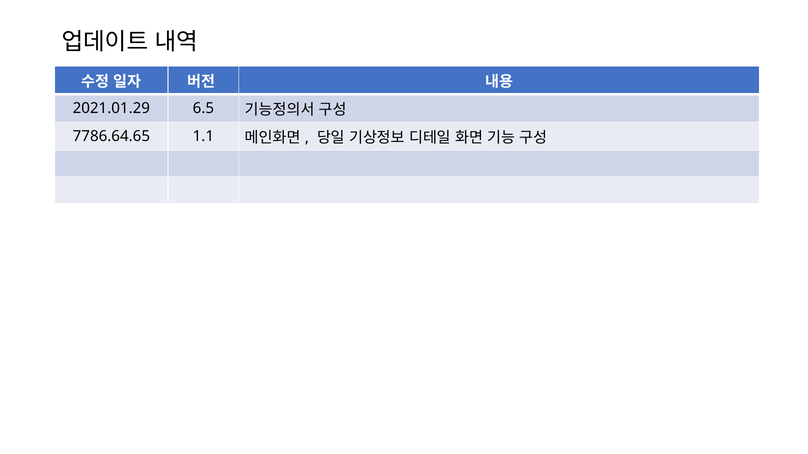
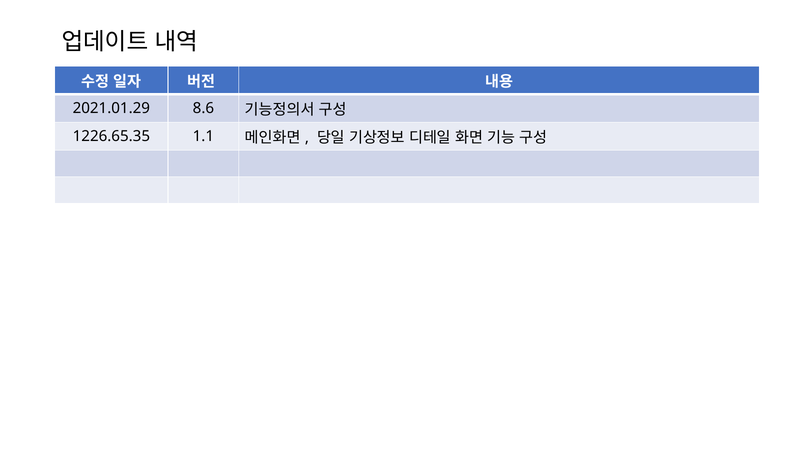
6.5: 6.5 -> 8.6 (203, 108)
7786.64.65: 7786.64.65 -> 1226.65.35 (111, 136)
